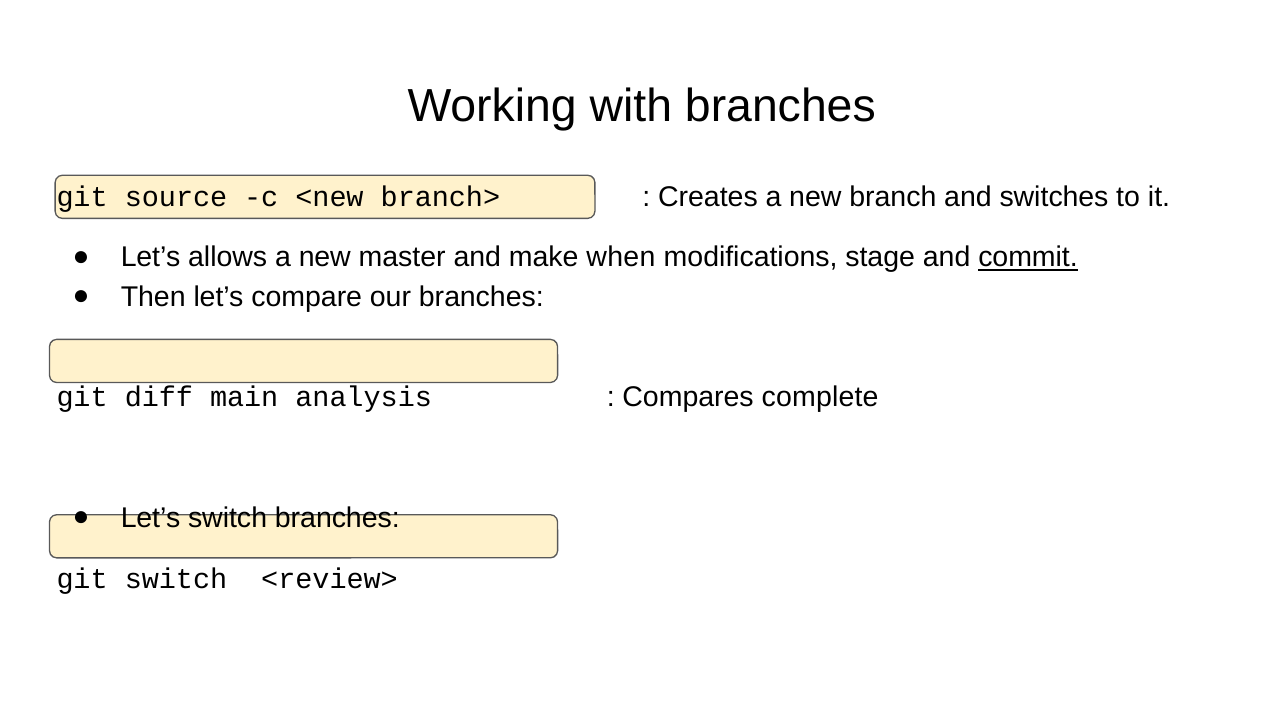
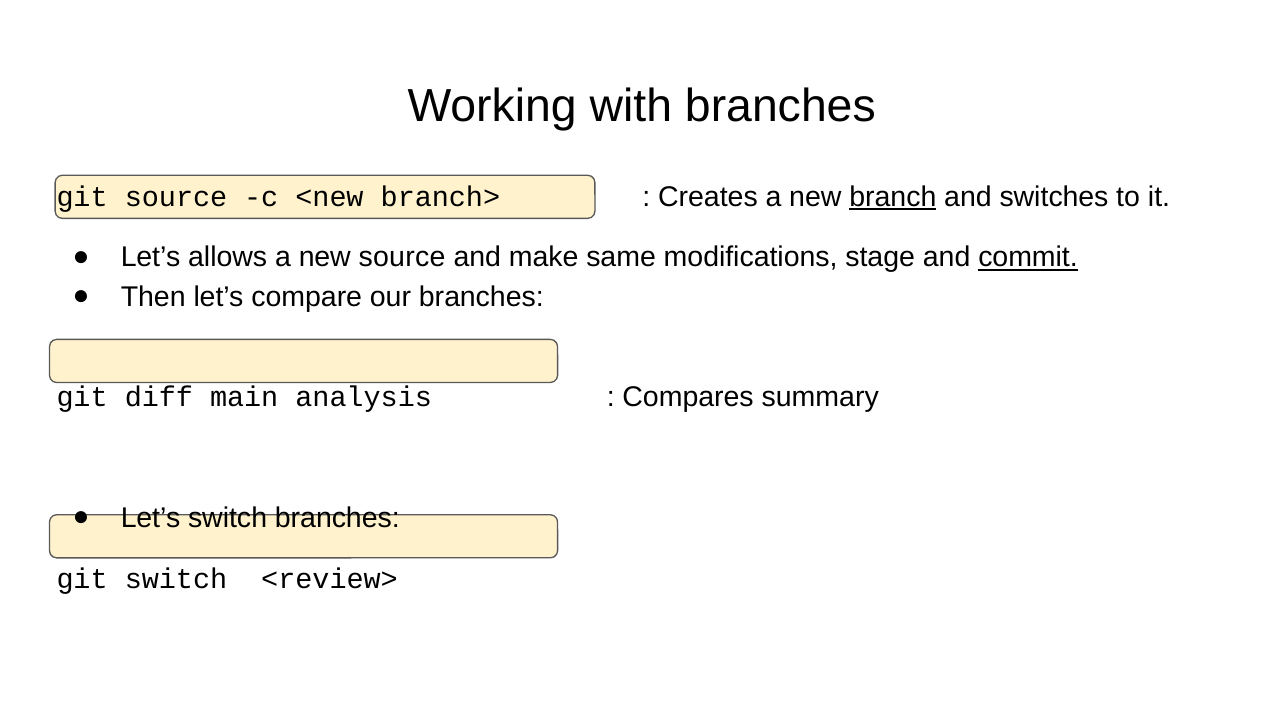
branch underline: none -> present (893, 197)
new master: master -> source (402, 258)
when: when -> same (621, 258)
complete: complete -> summary (820, 397)
